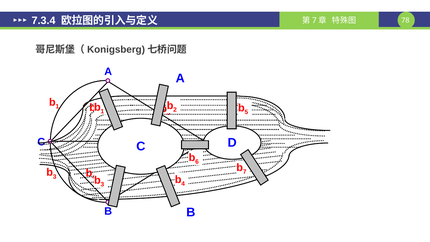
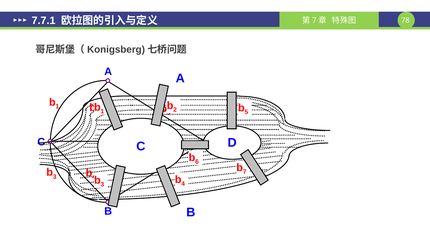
7.3.4: 7.3.4 -> 7.7.1 (44, 21)
